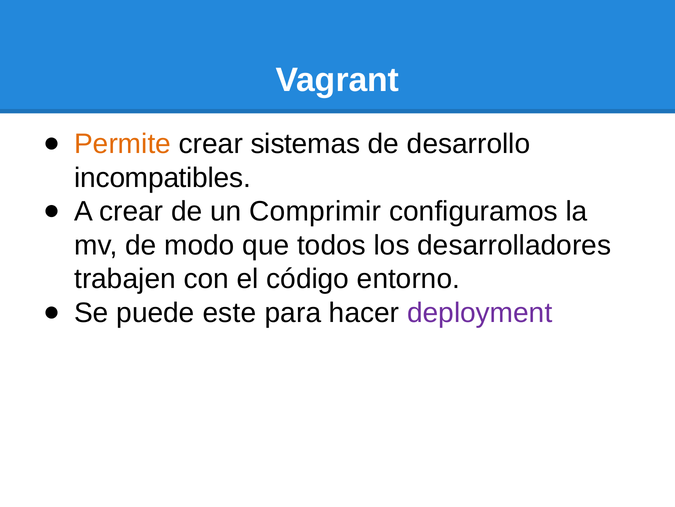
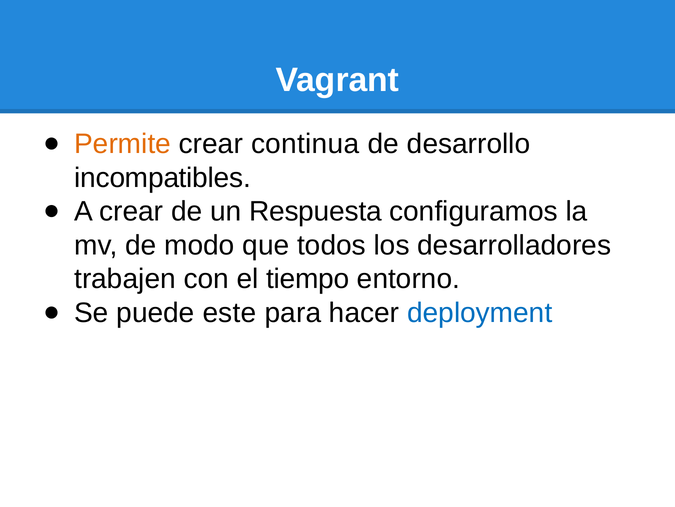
sistemas: sistemas -> continua (305, 144)
Comprimir: Comprimir -> Respuesta (315, 211)
código: código -> tiempo (308, 279)
deployment colour: purple -> blue (480, 312)
